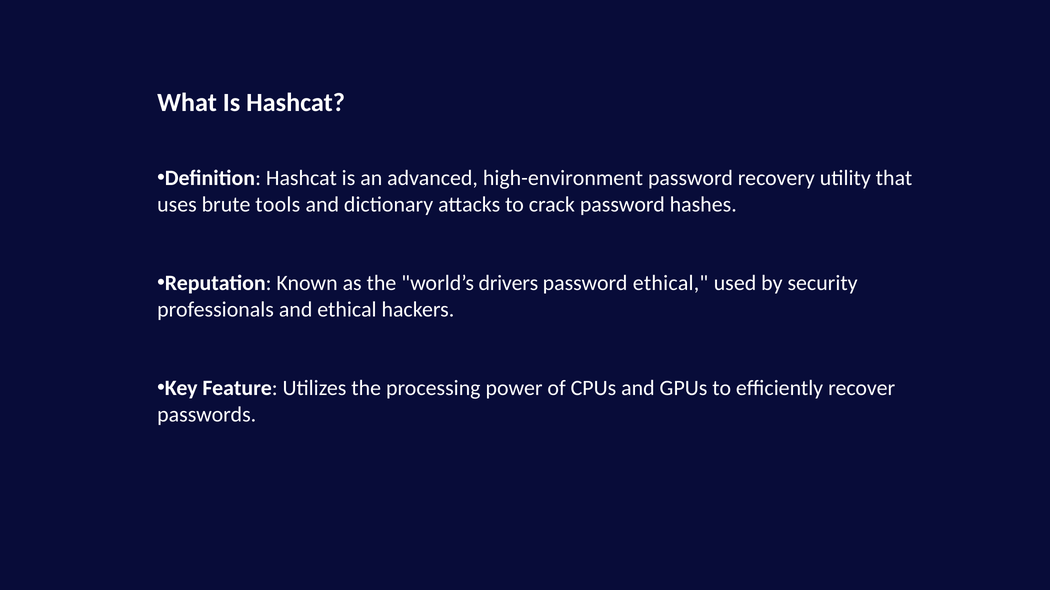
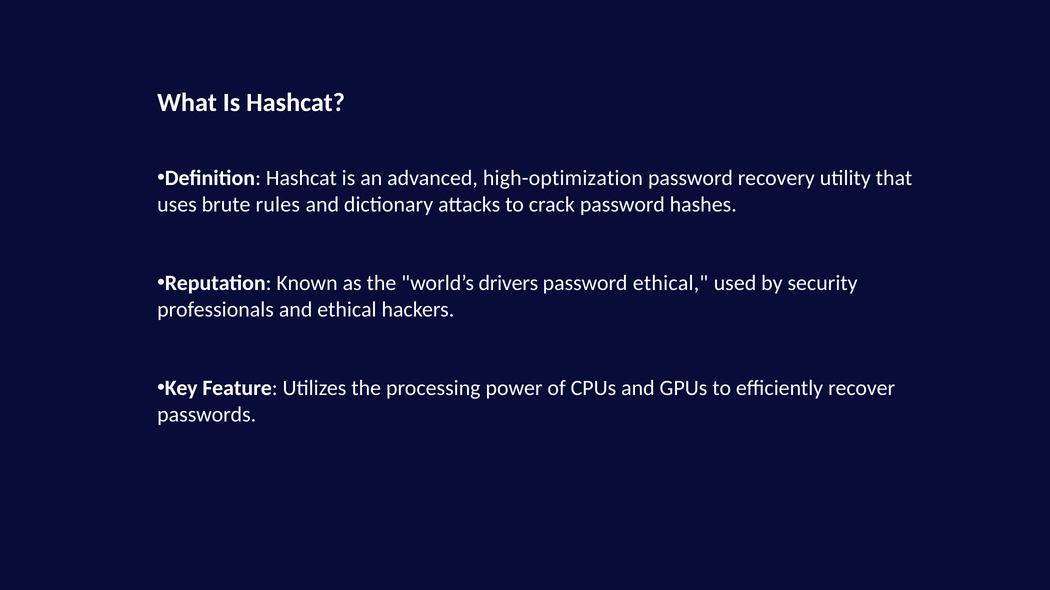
high-environment: high-environment -> high-optimization (563, 178)
tools: tools -> rules (278, 205)
